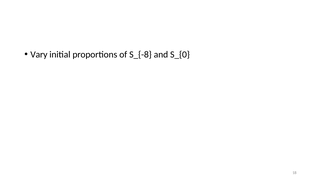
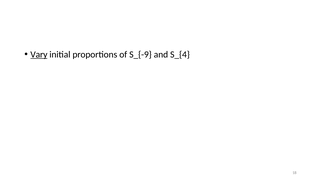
Vary underline: none -> present (39, 54)
S_{-8: S_{-8 -> S_{-9 (140, 54)
S_{0: S_{0 -> S_{4 (180, 54)
